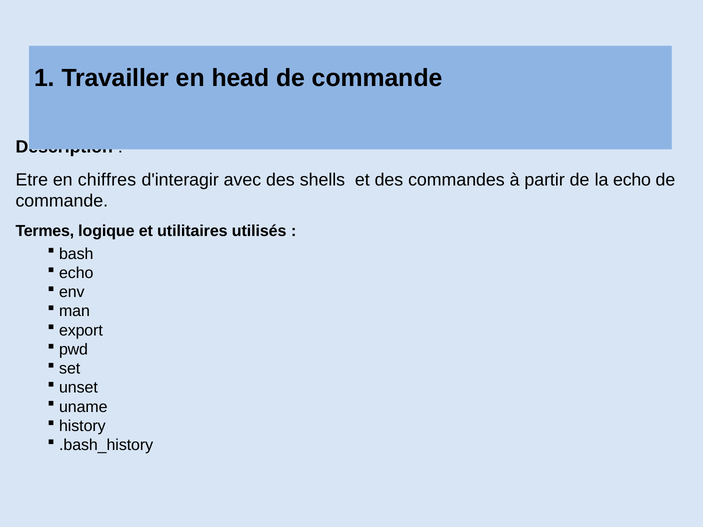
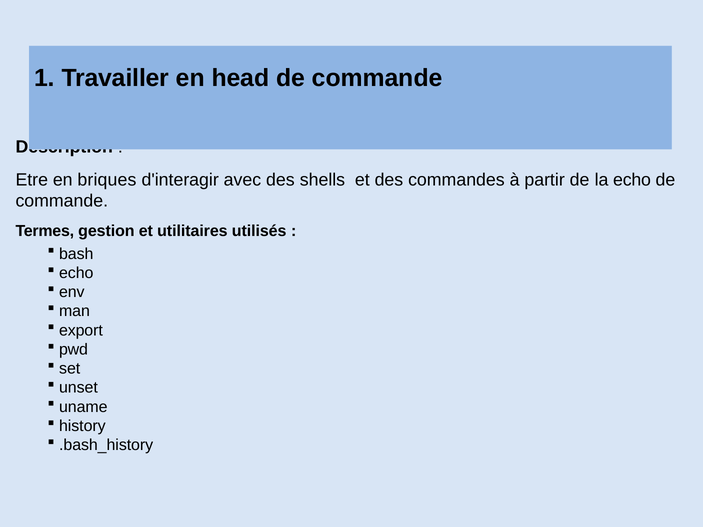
chiffres: chiffres -> briques (107, 180)
logique: logique -> gestion (106, 231)
